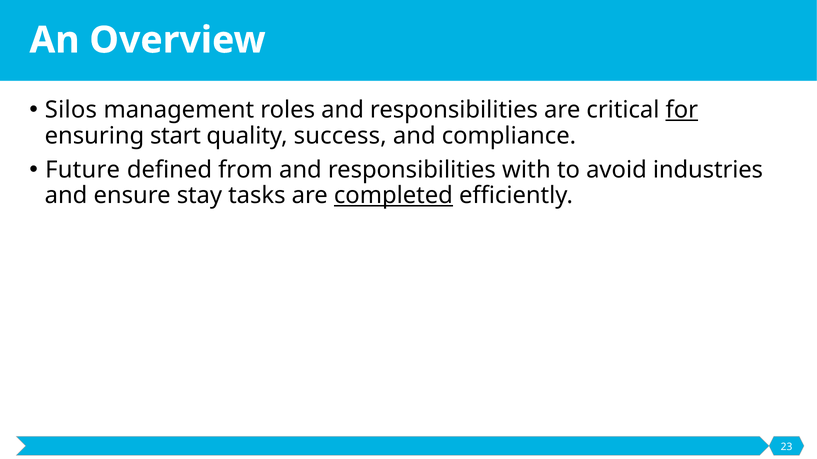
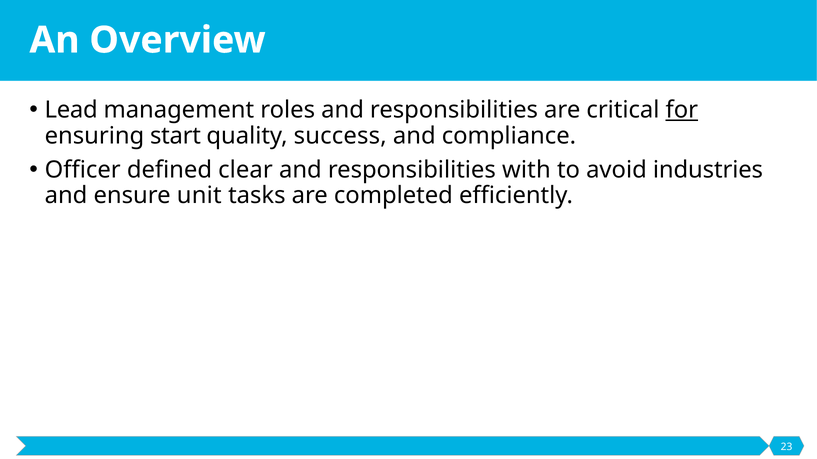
Silos: Silos -> Lead (71, 110)
Future: Future -> Officer (83, 170)
from: from -> clear (245, 170)
stay: stay -> unit (199, 196)
completed underline: present -> none (393, 196)
